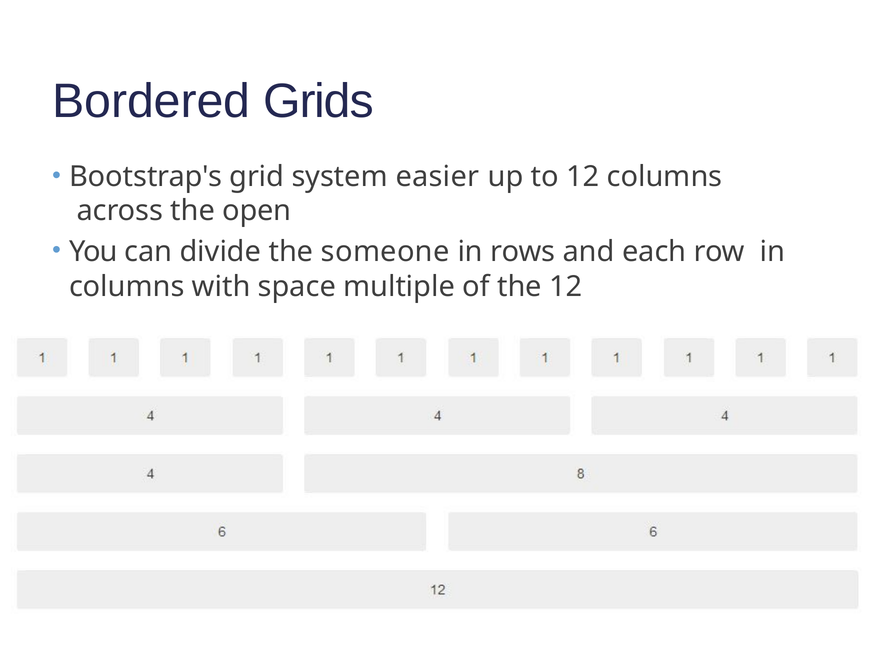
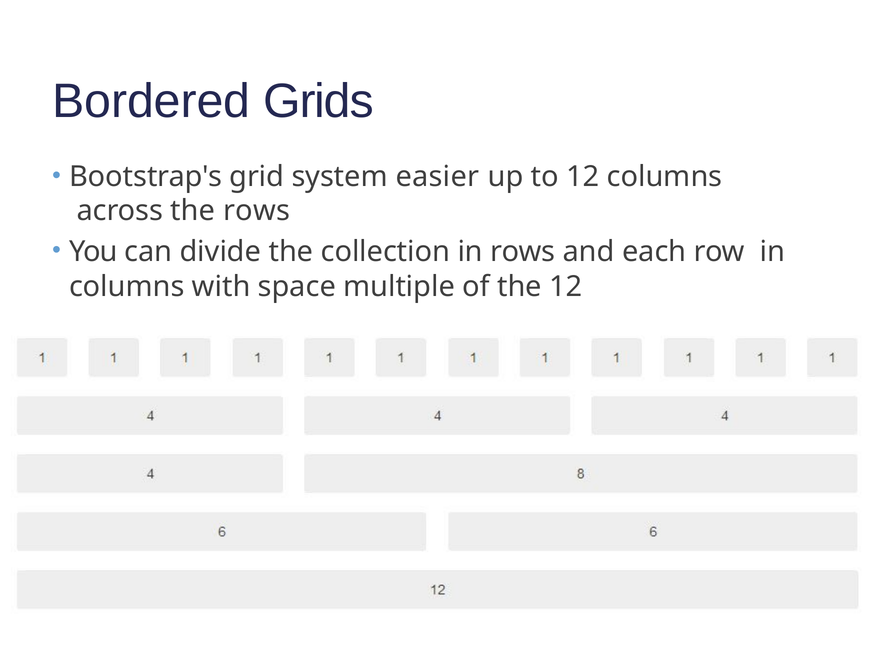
the open: open -> rows (257, 211)
someone: someone -> collection (385, 252)
